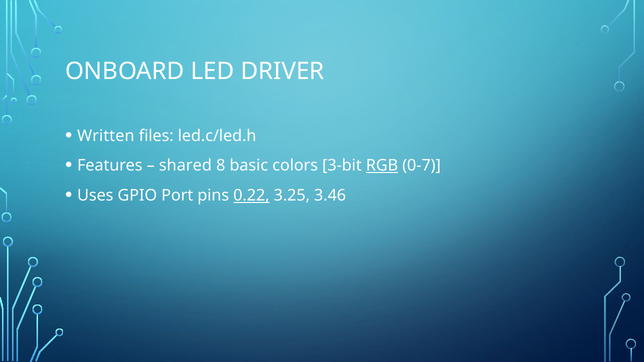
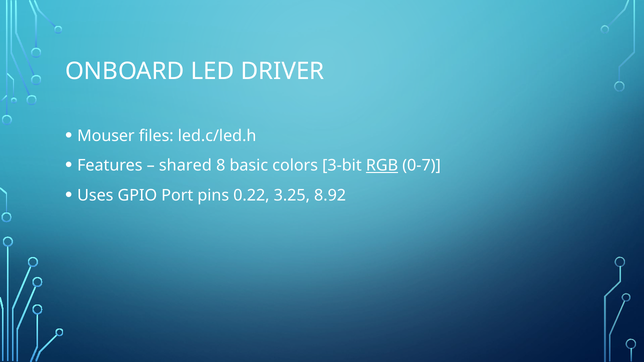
Written: Written -> Mouser (106, 136)
0.22 underline: present -> none (251, 196)
3.46: 3.46 -> 8.92 (330, 196)
